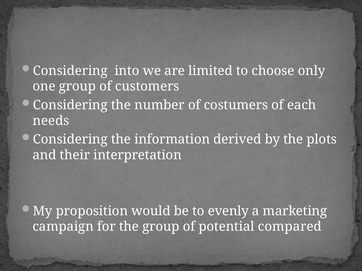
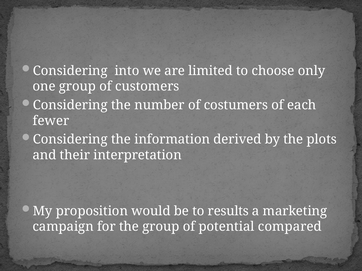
needs: needs -> fewer (51, 121)
evenly: evenly -> results (228, 211)
